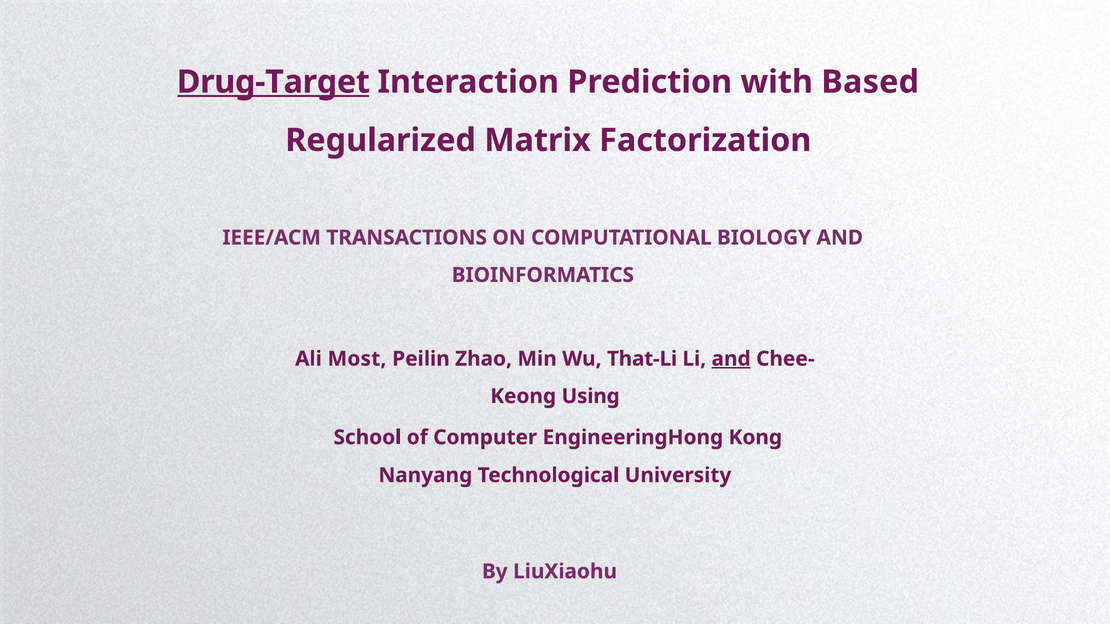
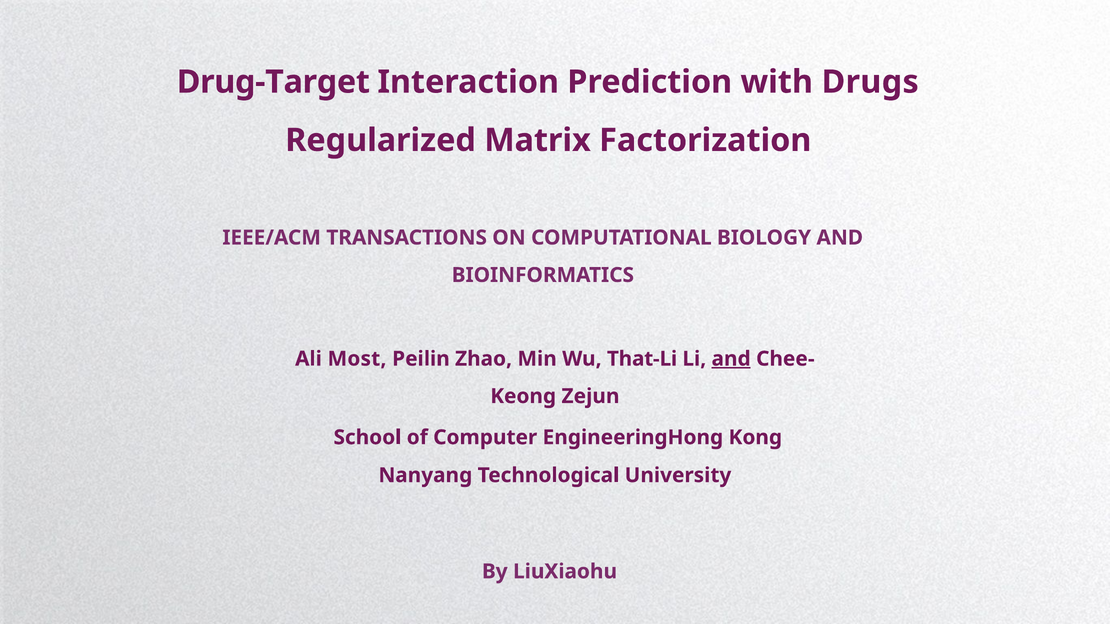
Drug-Target underline: present -> none (273, 82)
Based: Based -> Drugs (870, 82)
Using: Using -> Zejun (590, 396)
